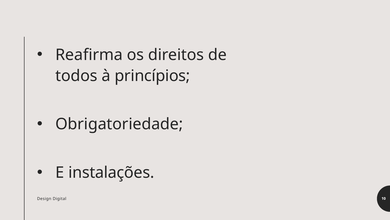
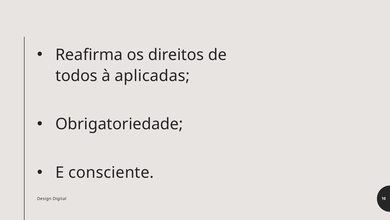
princípios: princípios -> aplicadas (152, 76)
instalações: instalações -> consciente (111, 172)
